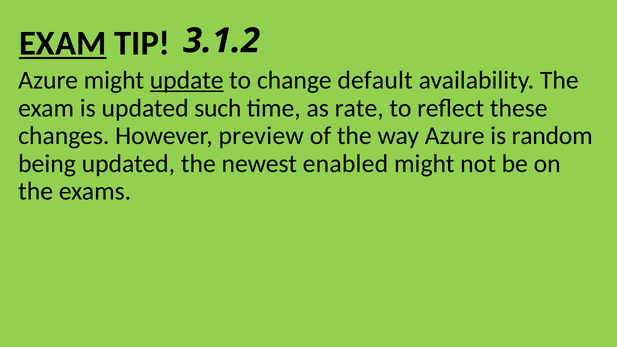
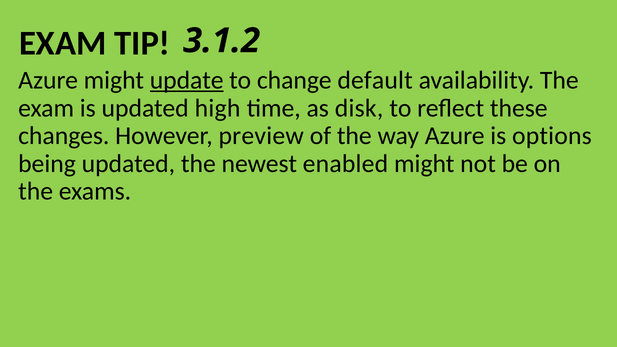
EXAM underline: present -> none (63, 43)
such: such -> high (218, 108)
rate: rate -> disk (359, 108)
random: random -> options (552, 136)
